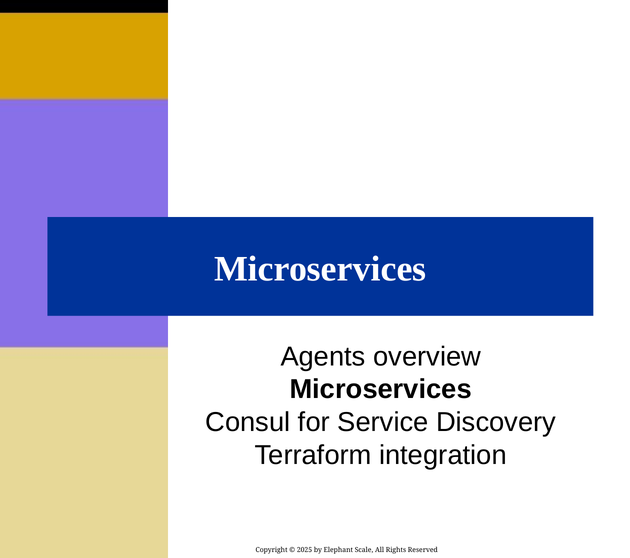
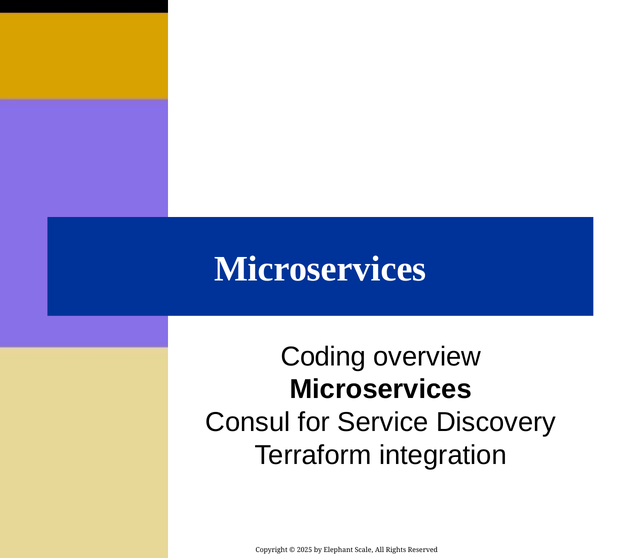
Agents: Agents -> Coding (323, 356)
